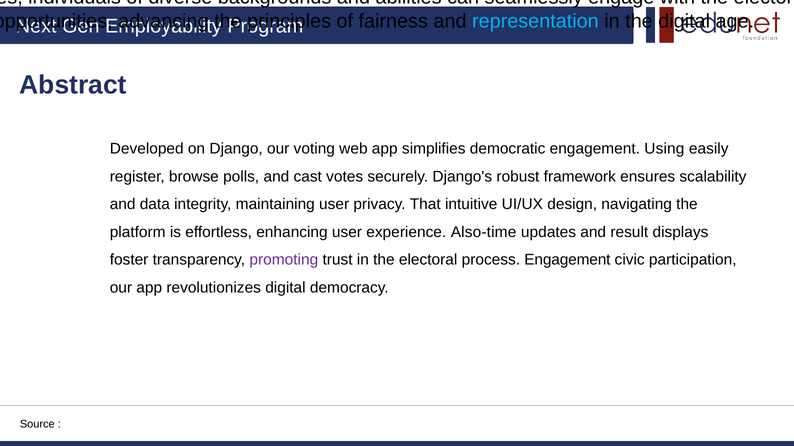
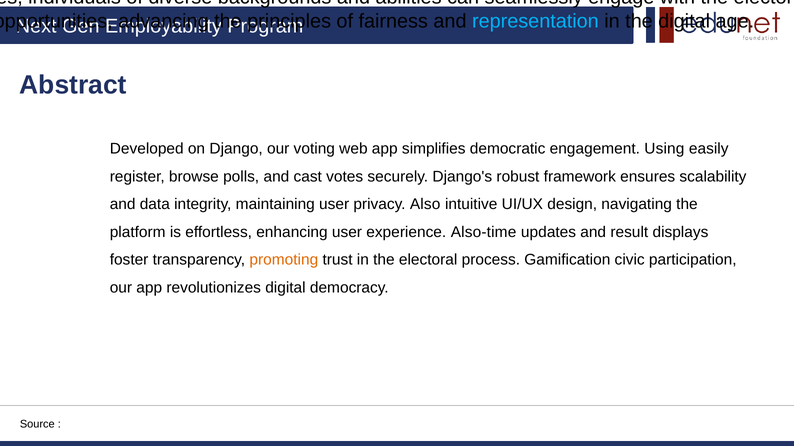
privacy That: That -> Also (425, 205)
promoting colour: purple -> orange (284, 260)
process Engagement: Engagement -> Gamification (567, 260)
